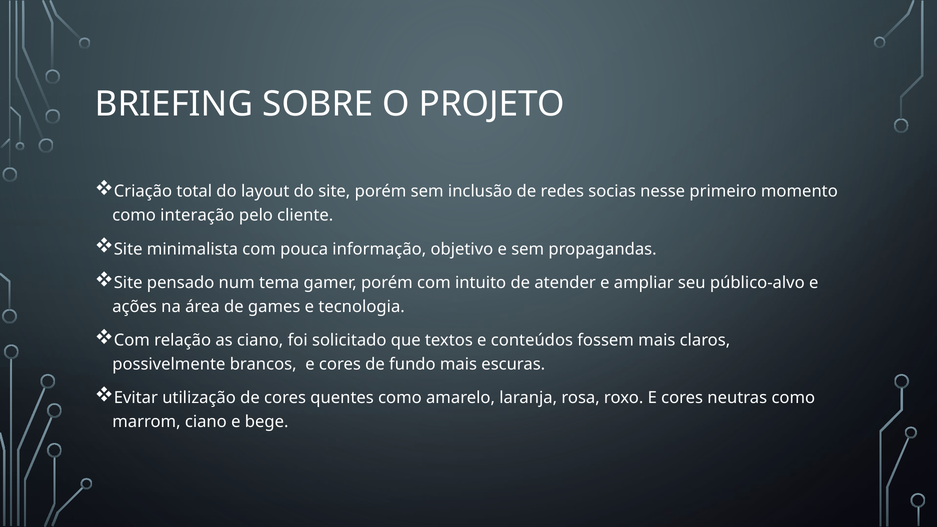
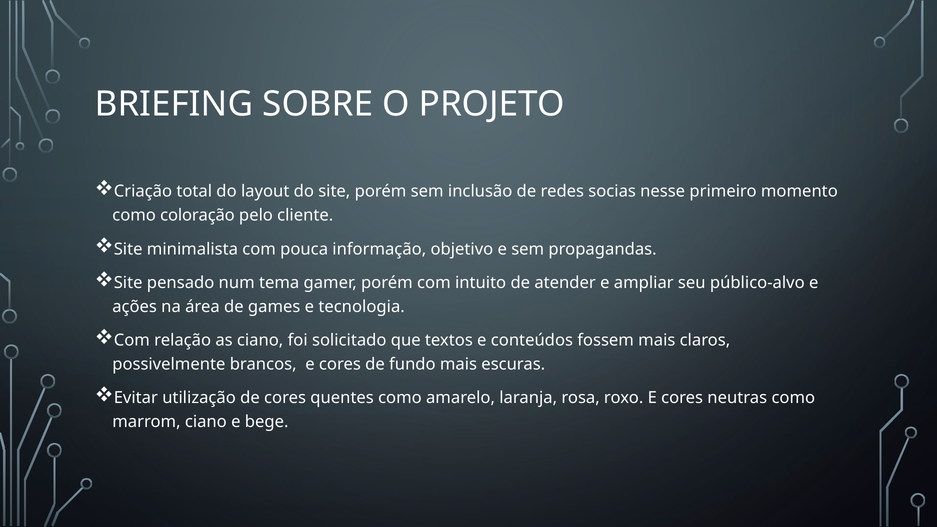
interação: interação -> coloração (197, 215)
